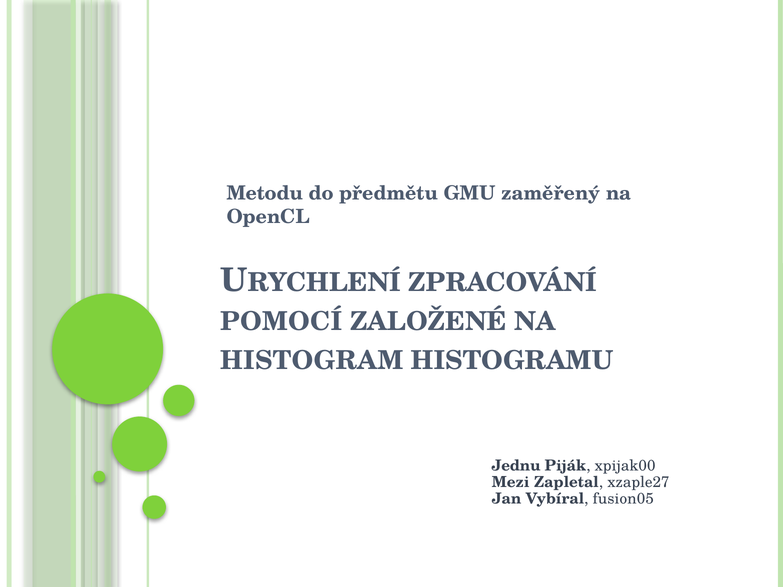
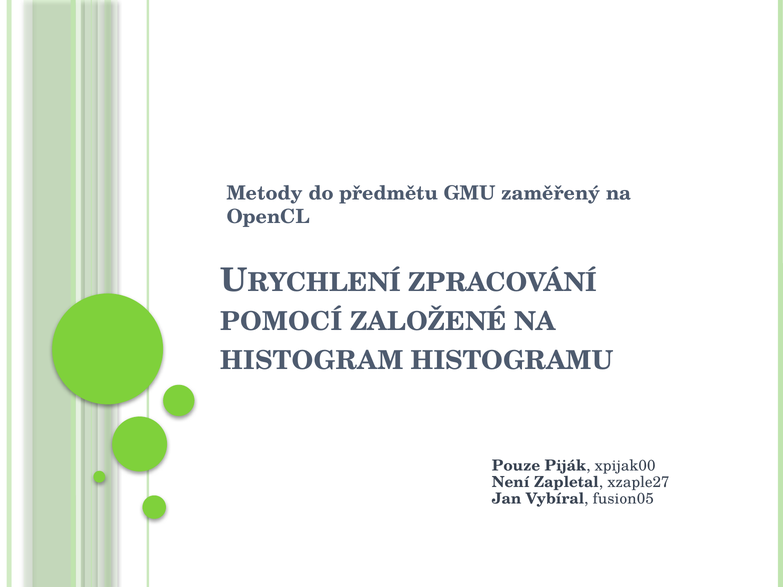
Metodu: Metodu -> Metody (265, 193)
Jednu: Jednu -> Pouze (516, 466)
Mezi: Mezi -> Není (511, 482)
